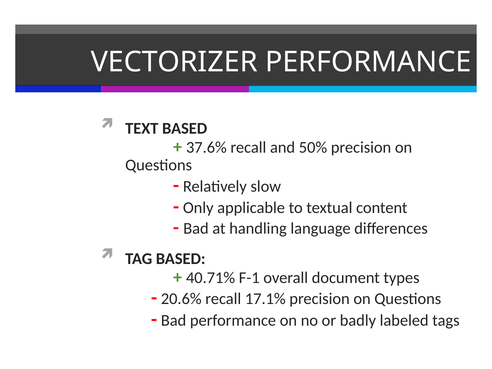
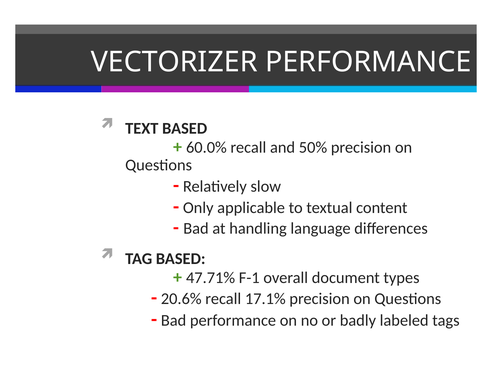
37.6%: 37.6% -> 60.0% (206, 147)
40.71%: 40.71% -> 47.71% (211, 278)
